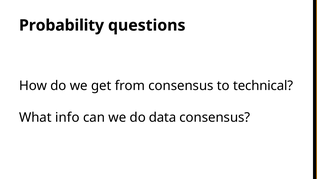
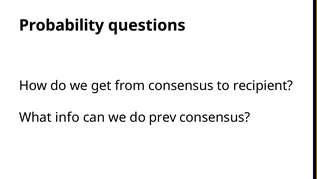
technical: technical -> recipient (263, 85)
data: data -> prev (163, 117)
